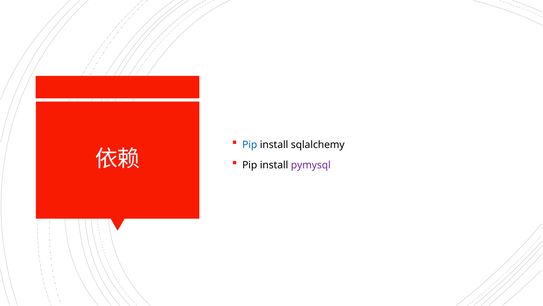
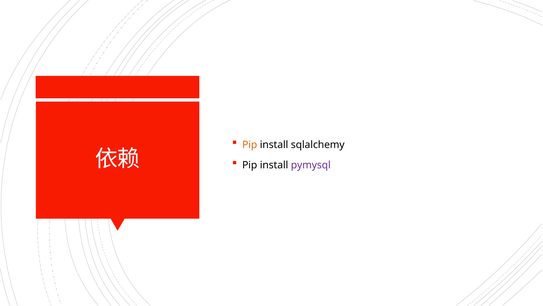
Pip colour: blue -> orange (250, 144)
